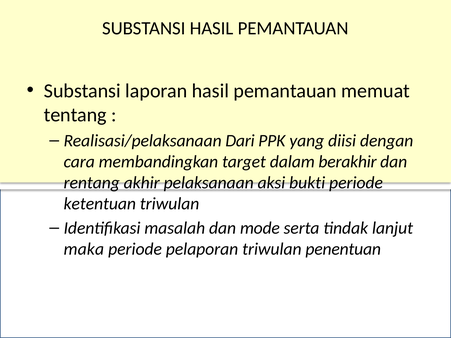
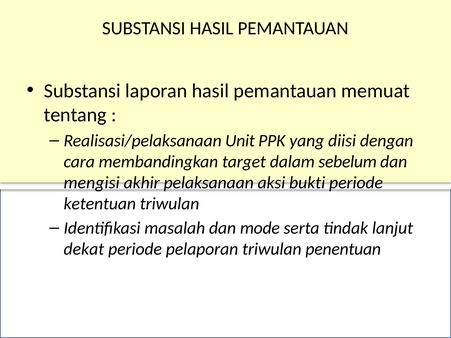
Dari: Dari -> Unit (240, 141)
berakhir: berakhir -> sebelum (348, 162)
rentang: rentang -> mengisi (92, 183)
maka: maka -> dekat (84, 249)
